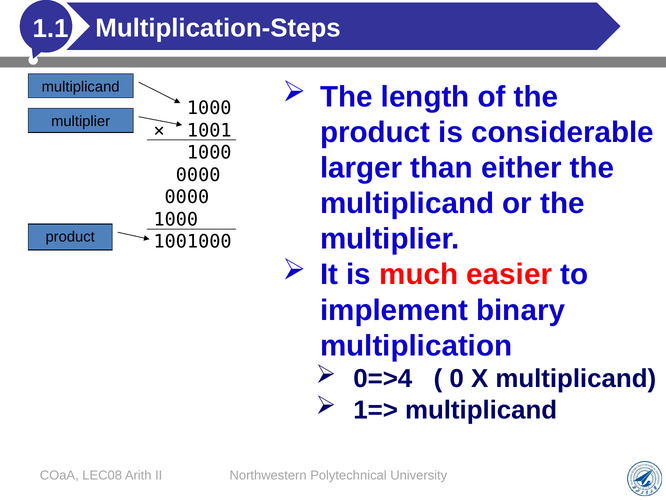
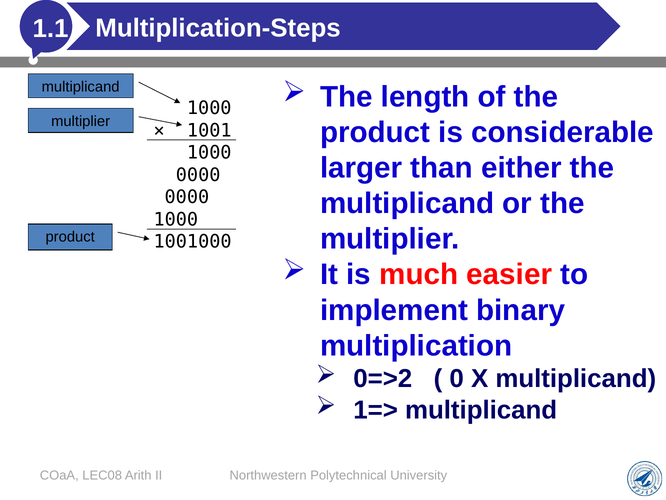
0=>4: 0=>4 -> 0=>2 (383, 379)
